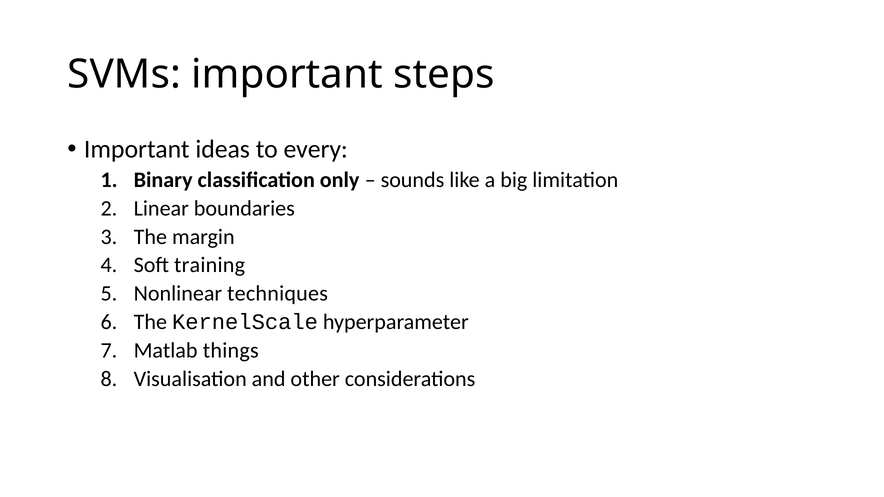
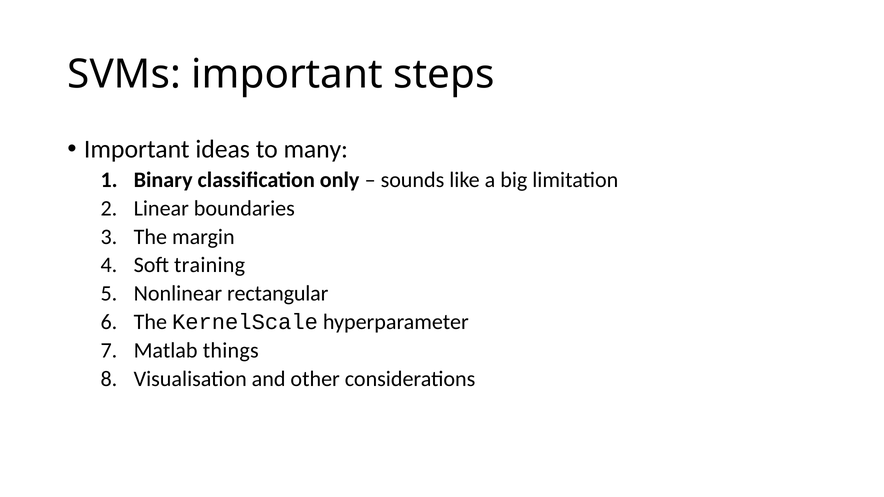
every: every -> many (316, 149)
techniques: techniques -> rectangular (278, 294)
